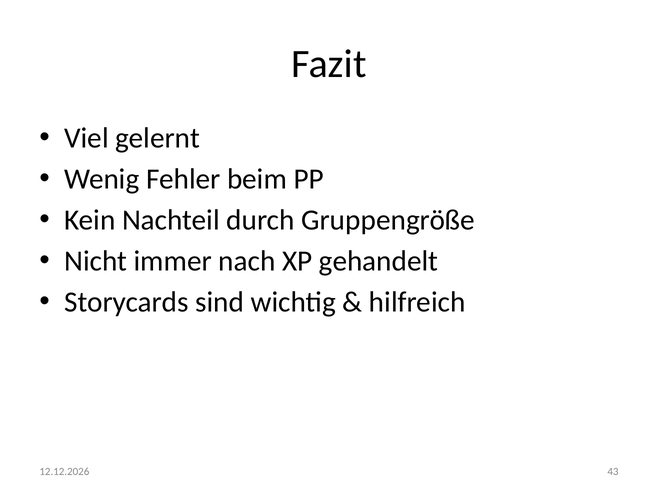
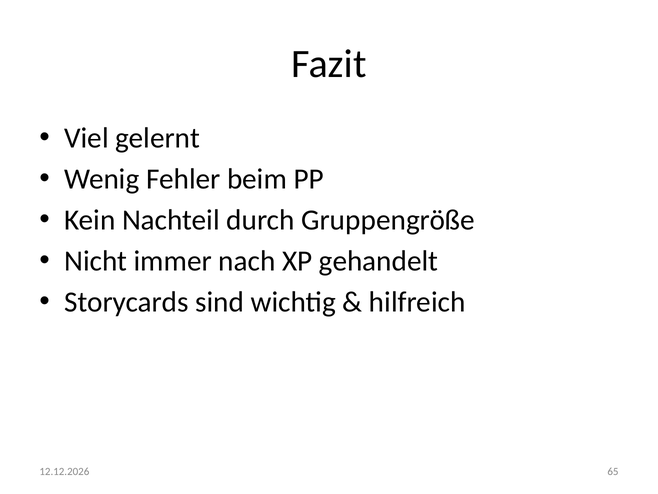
43: 43 -> 65 (613, 471)
